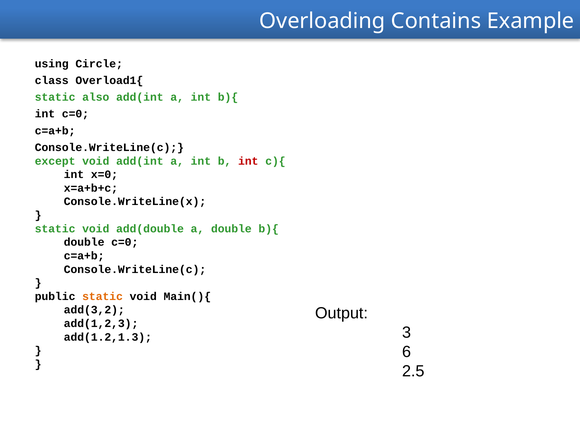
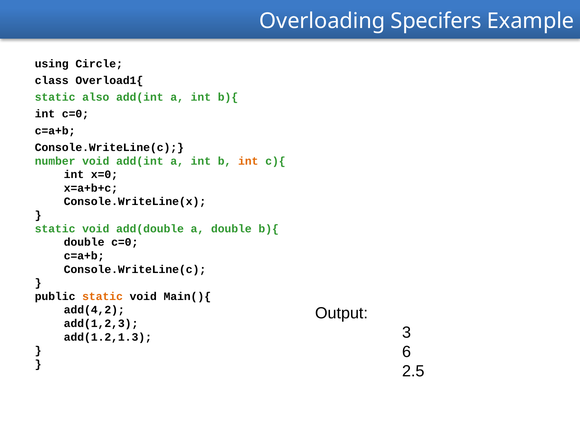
Contains: Contains -> Specifers (436, 21)
except: except -> number (55, 161)
int colour: red -> orange (248, 161)
add(3,2: add(3,2 -> add(4,2 (94, 310)
